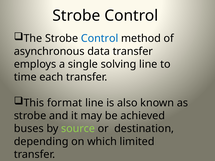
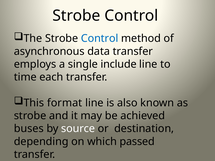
solving: solving -> include (119, 64)
source colour: light green -> white (78, 129)
limited: limited -> passed (137, 142)
